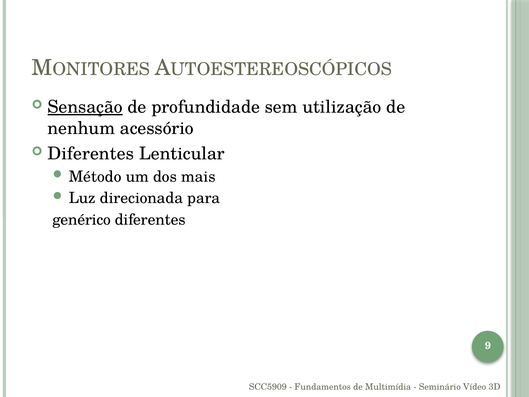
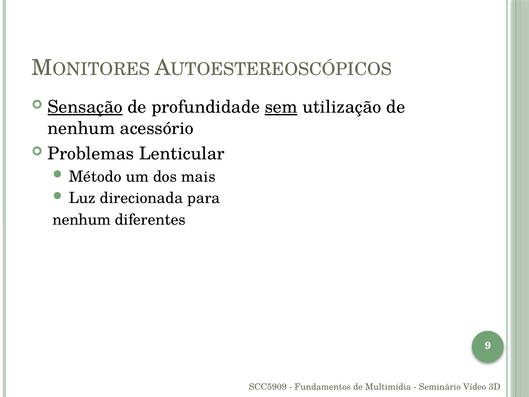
sem underline: none -> present (281, 107)
Diferentes: Diferentes -> Problemas (91, 154)
genérico: genérico -> nenhum (82, 220)
